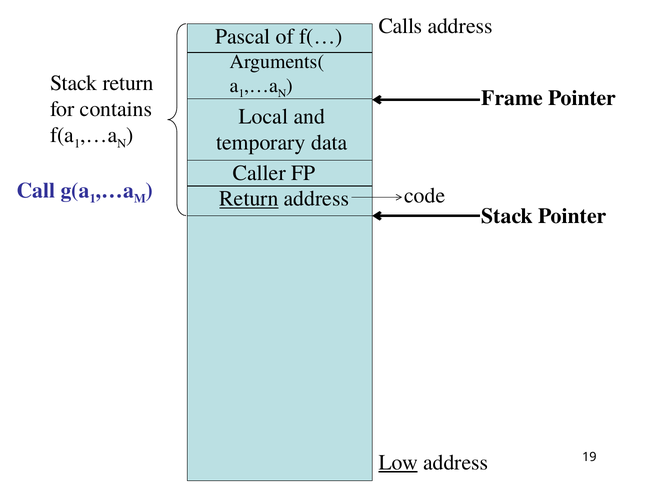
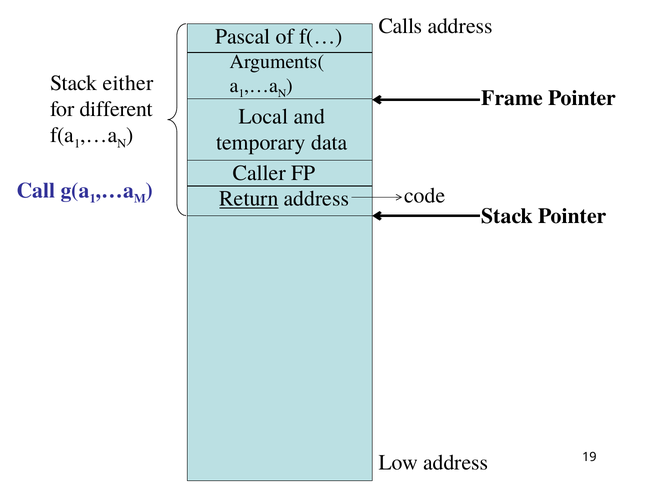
Stack return: return -> either (128, 83)
contains: contains -> different (116, 109)
Low underline: present -> none (398, 462)
